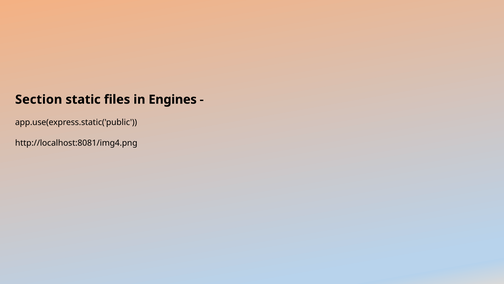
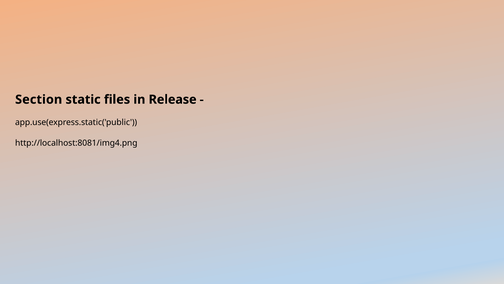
Engines: Engines -> Release (173, 99)
